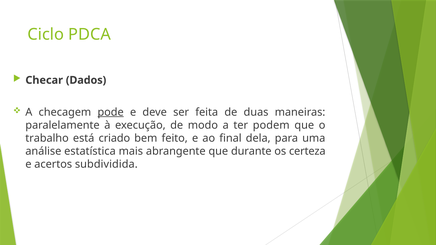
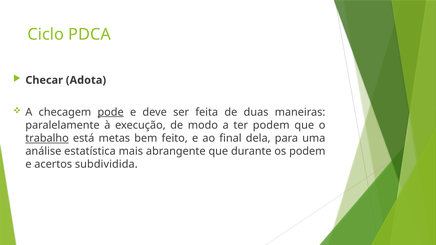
Dados: Dados -> Adota (86, 80)
trabalho underline: none -> present (47, 138)
criado: criado -> metas (114, 138)
os certeza: certeza -> podem (307, 151)
